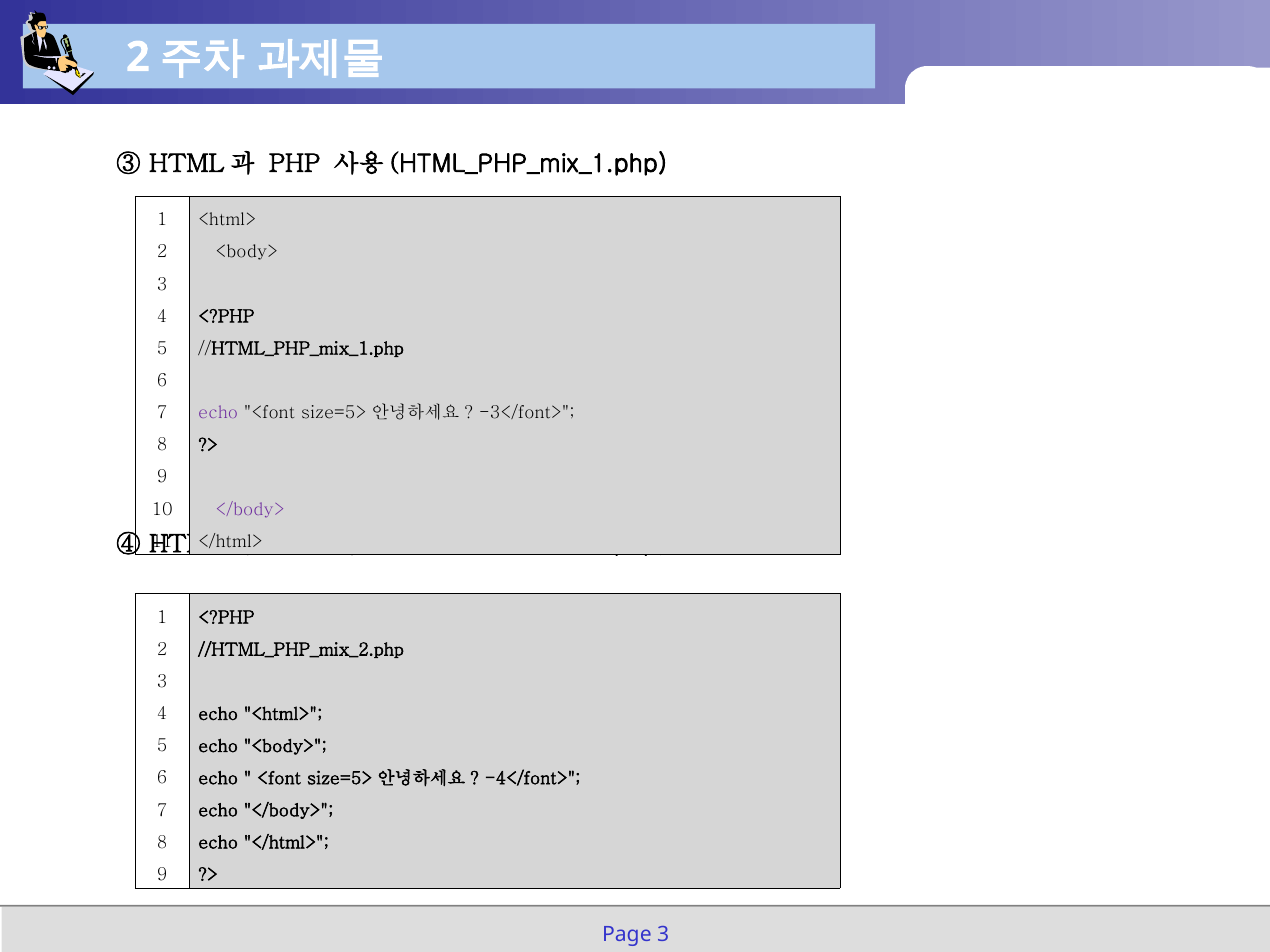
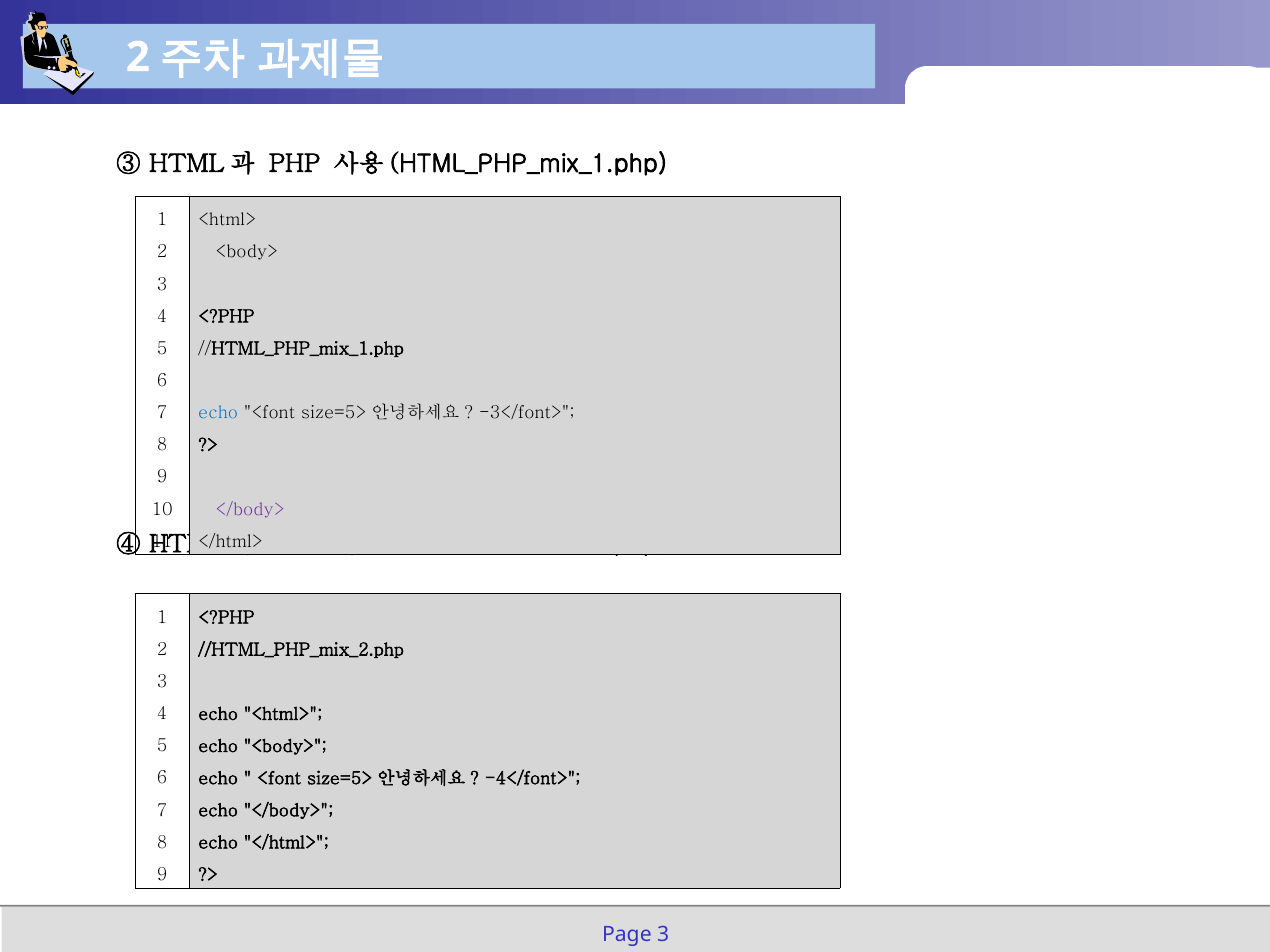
echo colour: purple -> blue (218, 413)
